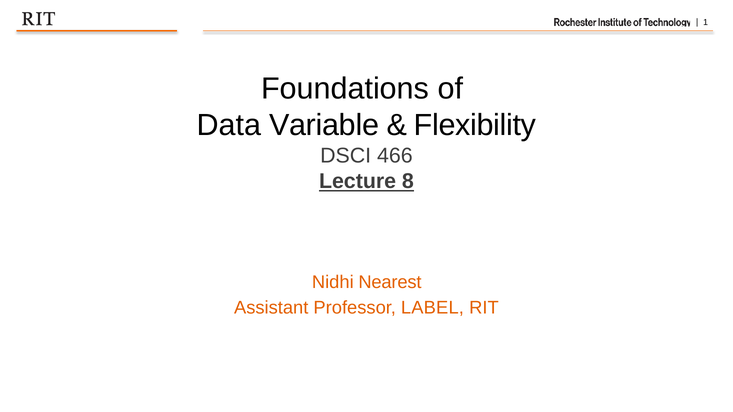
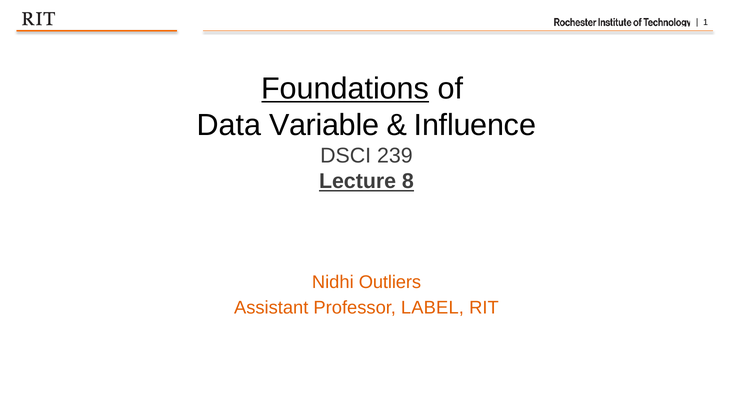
Foundations underline: none -> present (345, 89)
Flexibility: Flexibility -> Influence (475, 125)
466: 466 -> 239 (395, 156)
Nearest: Nearest -> Outliers (390, 282)
